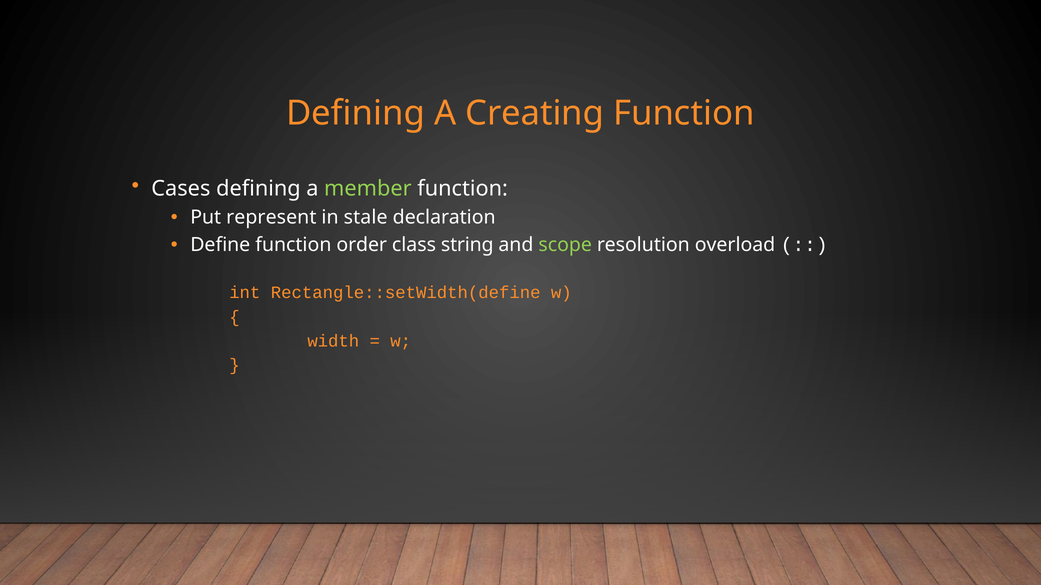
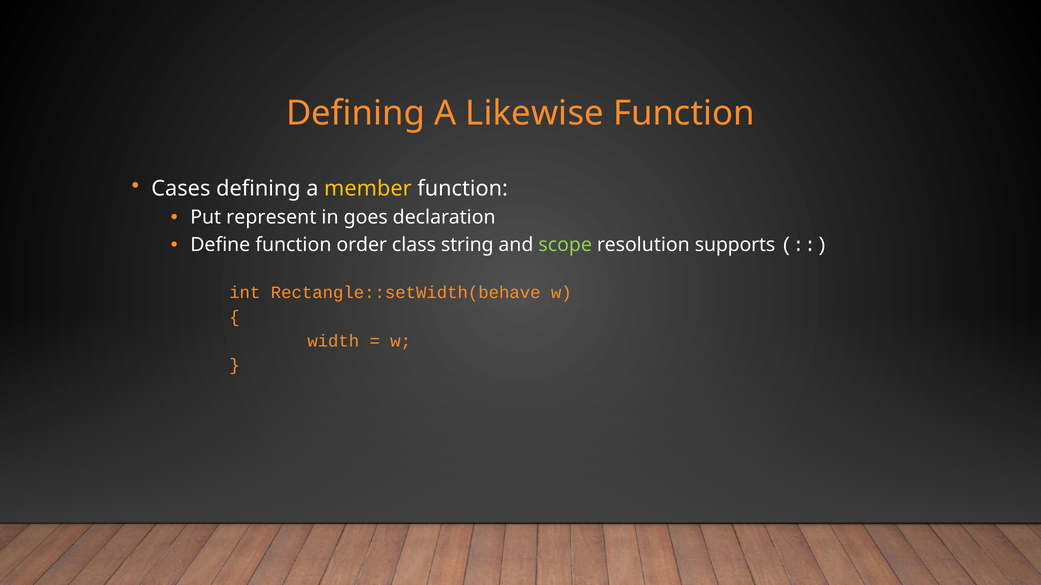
Creating: Creating -> Likewise (535, 113)
member colour: light green -> yellow (368, 189)
stale: stale -> goes (366, 218)
overload: overload -> supports (735, 245)
Rectangle::setWidth(define: Rectangle::setWidth(define -> Rectangle::setWidth(behave (406, 293)
